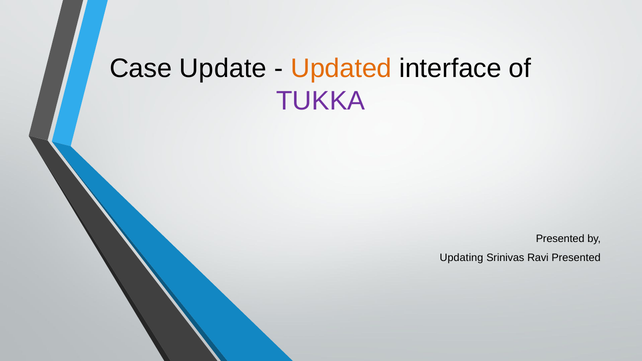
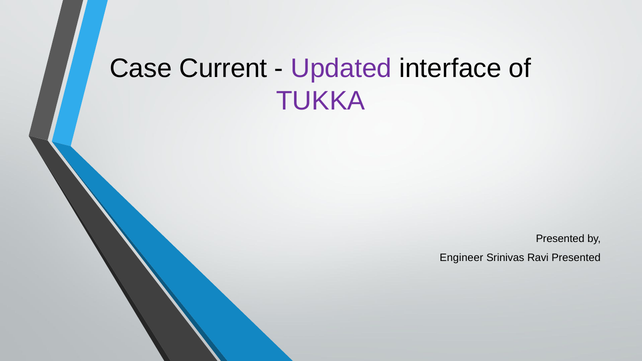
Update: Update -> Current (223, 69)
Updated colour: orange -> purple (341, 69)
Updating: Updating -> Engineer (461, 258)
